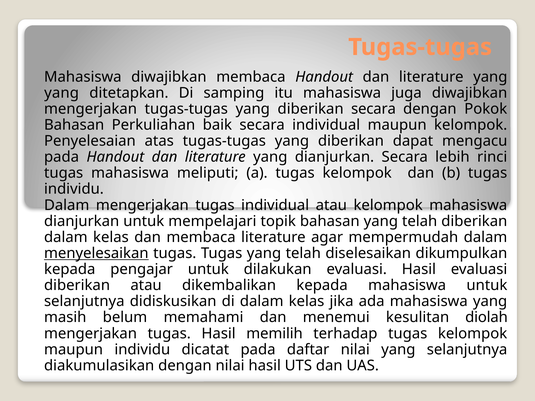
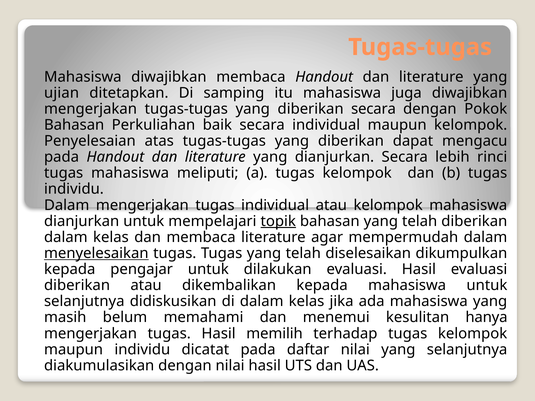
yang: yang -> ujian (62, 93)
topik underline: none -> present (278, 221)
diolah: diolah -> hanya (486, 318)
